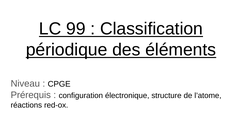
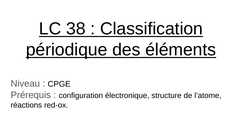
99: 99 -> 38 (76, 29)
